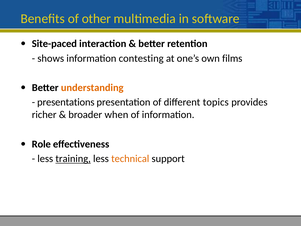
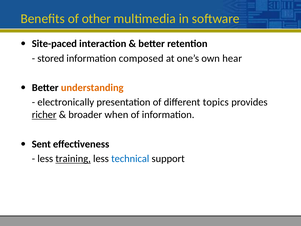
shows: shows -> stored (51, 58)
contesting: contesting -> composed (141, 58)
films: films -> hear (232, 58)
presentations: presentations -> electronically (66, 102)
richer underline: none -> present (44, 115)
Role: Role -> Sent (41, 144)
technical colour: orange -> blue (130, 159)
